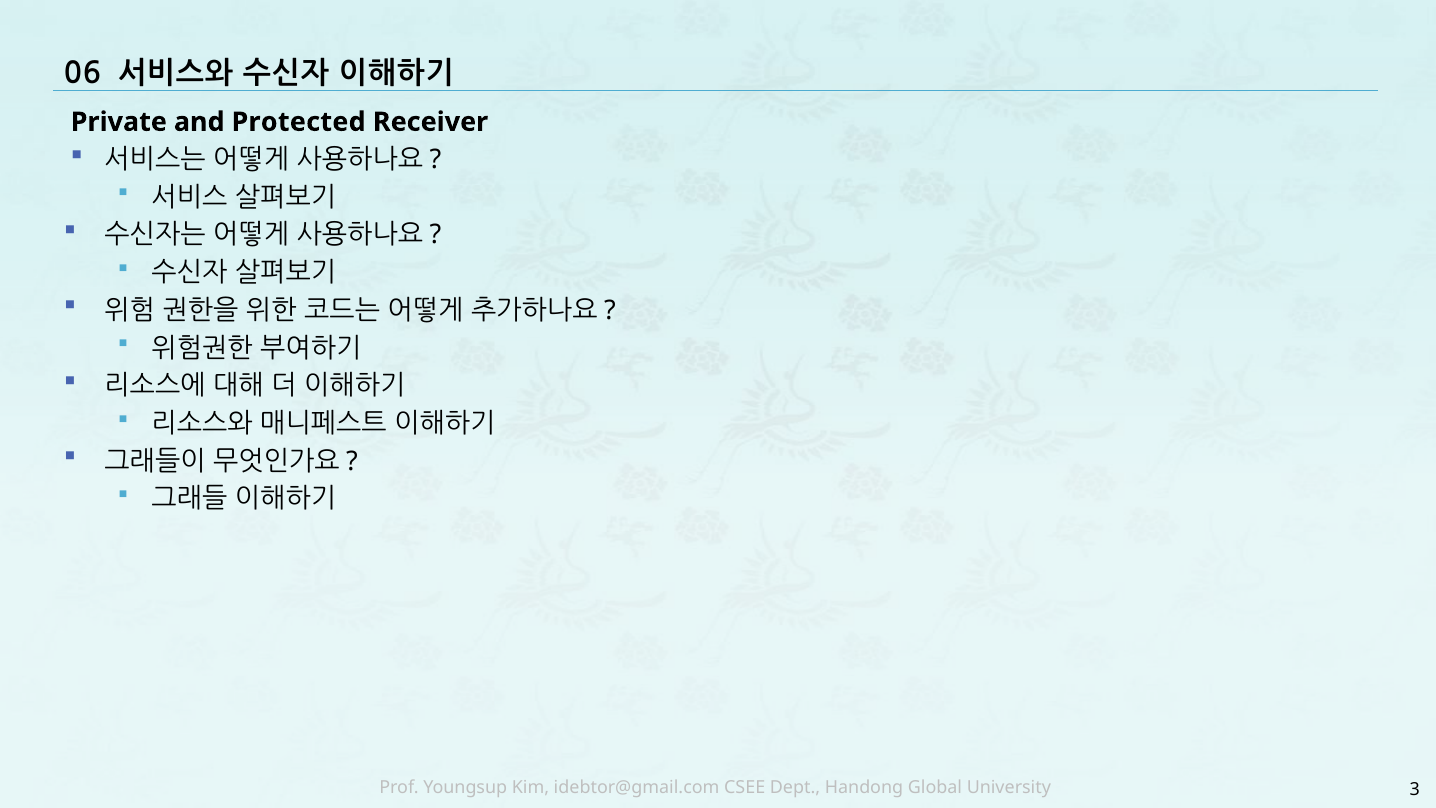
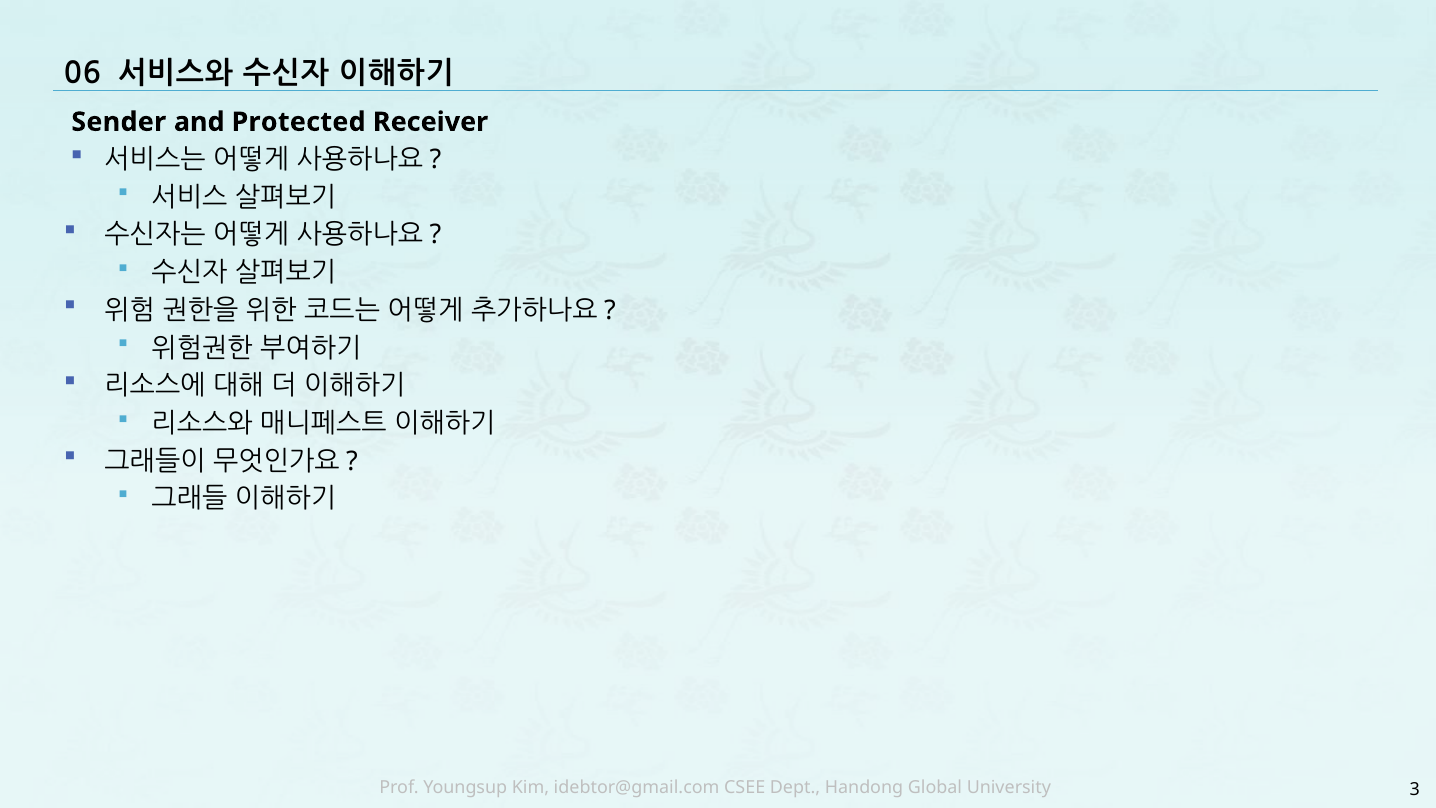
Private: Private -> Sender (119, 122)
